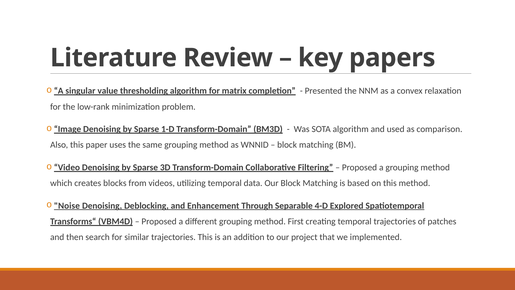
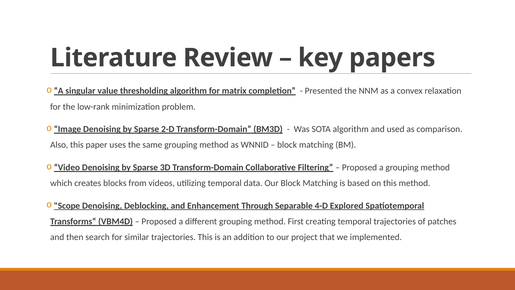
1-D: 1-D -> 2-D (168, 129)
Noise: Noise -> Scope (67, 206)
